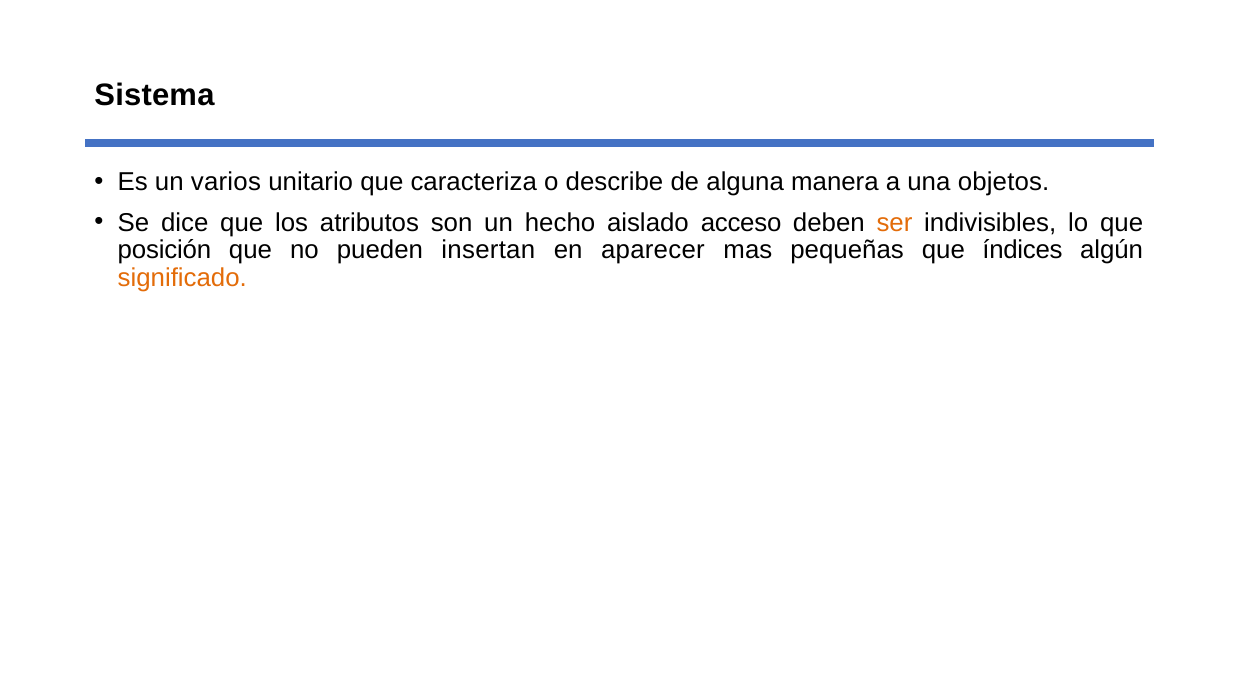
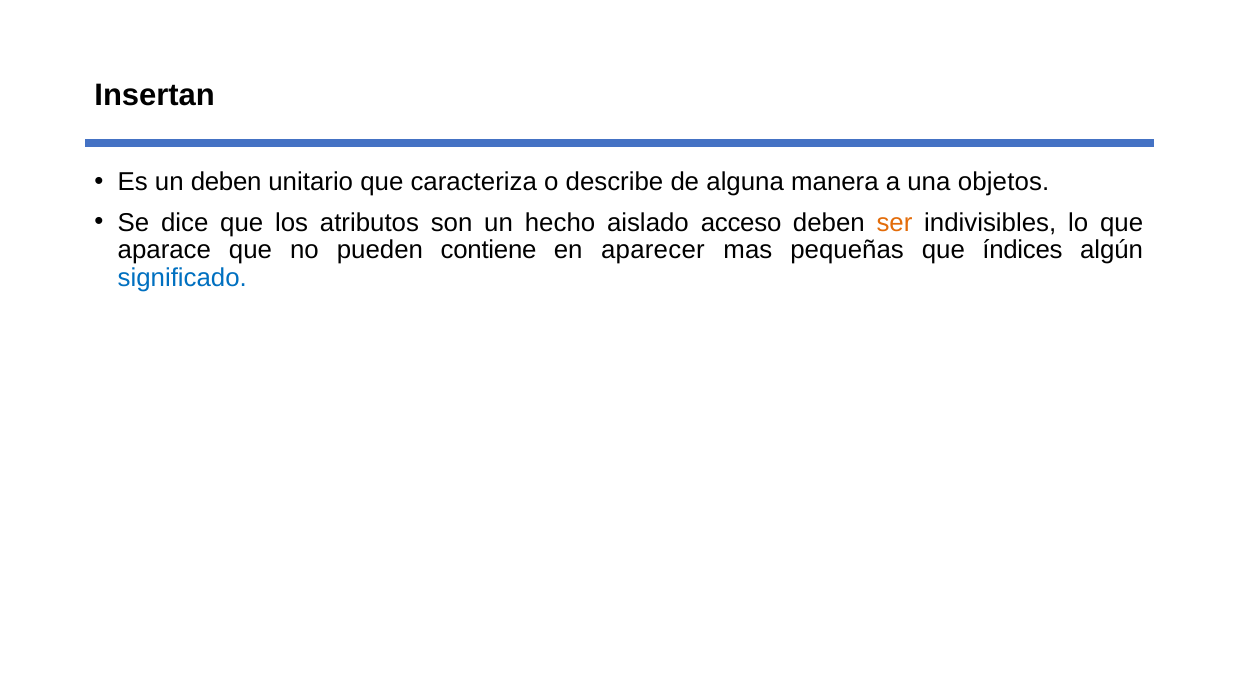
Sistema: Sistema -> Insertan (155, 95)
un varios: varios -> deben (226, 182)
posición: posición -> aparace (164, 250)
insertan: insertan -> contiene (489, 250)
significado colour: orange -> blue (182, 278)
